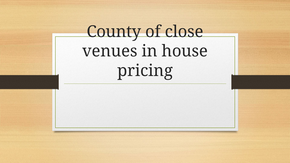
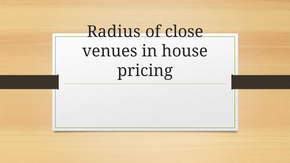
County: County -> Radius (114, 32)
